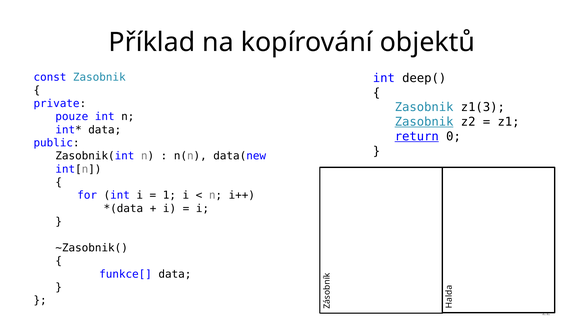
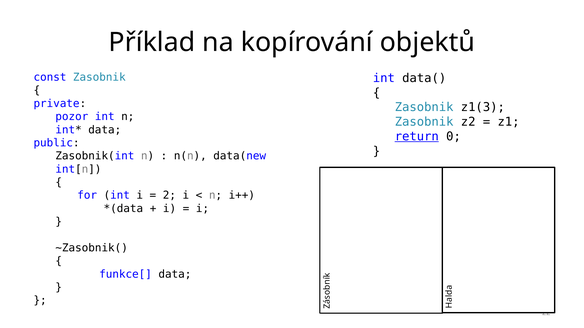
deep(: deep( -> data( (424, 78)
pouze: pouze -> pozor (72, 117)
Zasobnik underline: present -> none (424, 122)
1: 1 -> 2 (169, 196)
